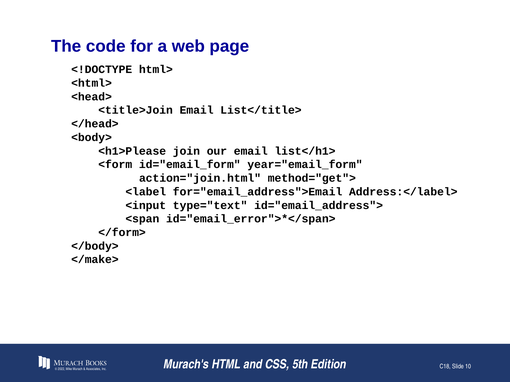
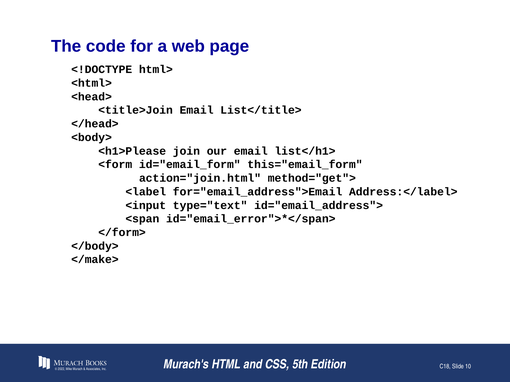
year="email_form: year="email_form -> this="email_form (305, 165)
